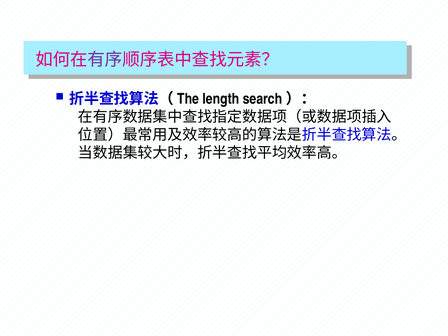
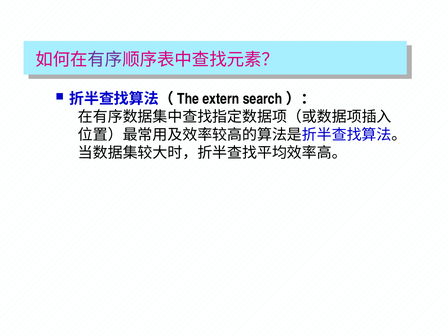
length: length -> extern (221, 99)
